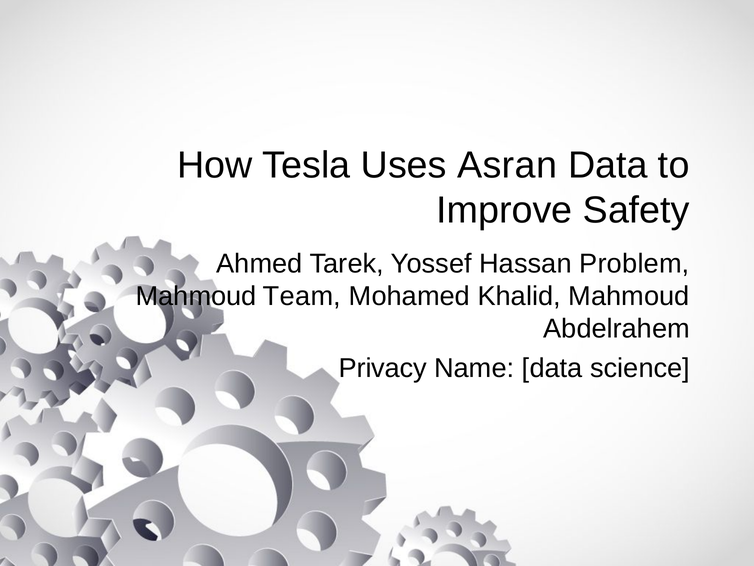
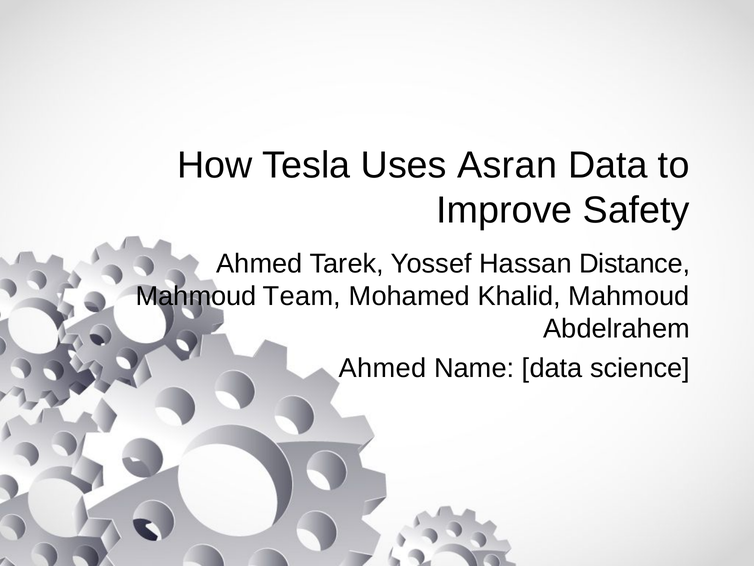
Problem: Problem -> Distance (635, 263)
Privacy: Privacy -> Ahmed (383, 368)
